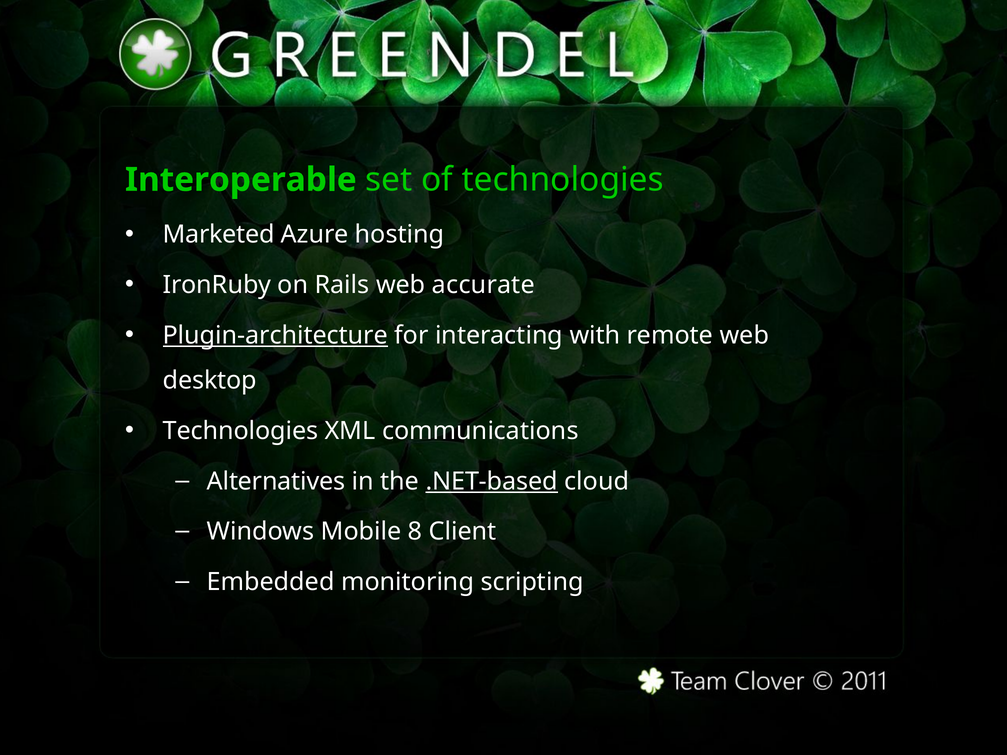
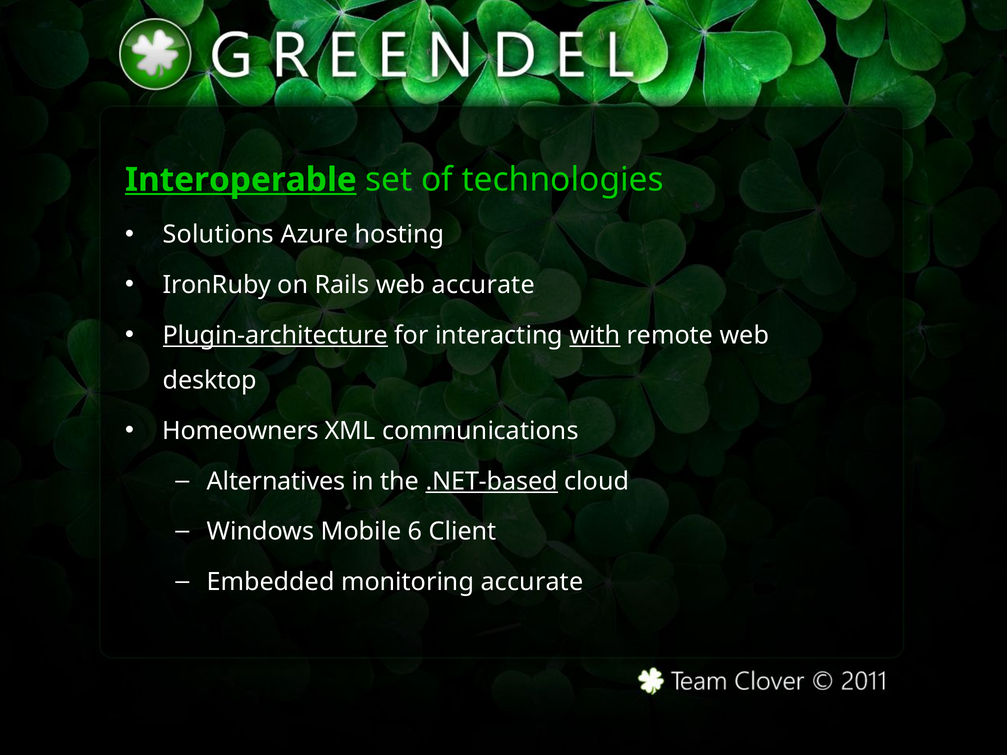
Interoperable underline: none -> present (241, 180)
Marketed: Marketed -> Solutions (218, 235)
with underline: none -> present (595, 335)
Technologies: Technologies -> Homeowners (241, 431)
8: 8 -> 6 (415, 532)
monitoring scripting: scripting -> accurate (532, 582)
